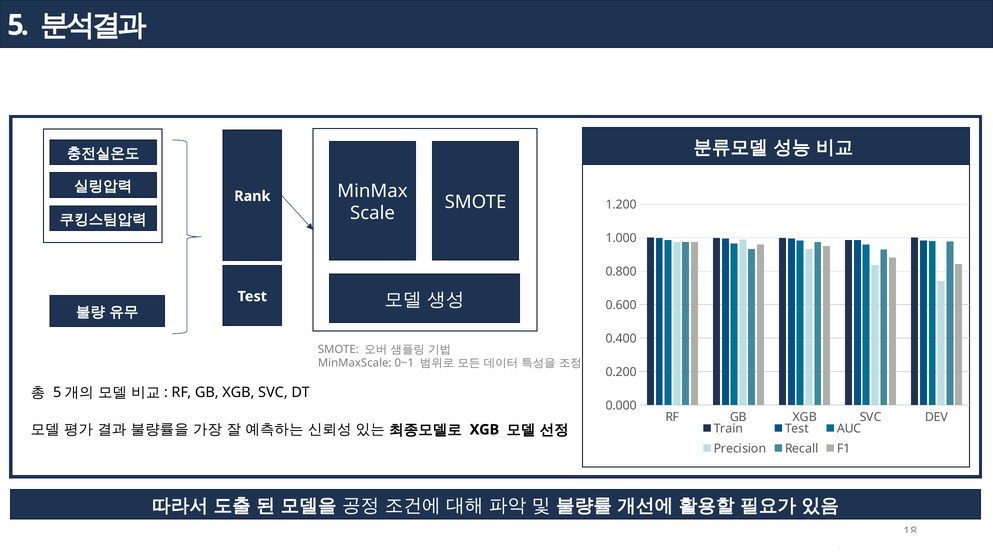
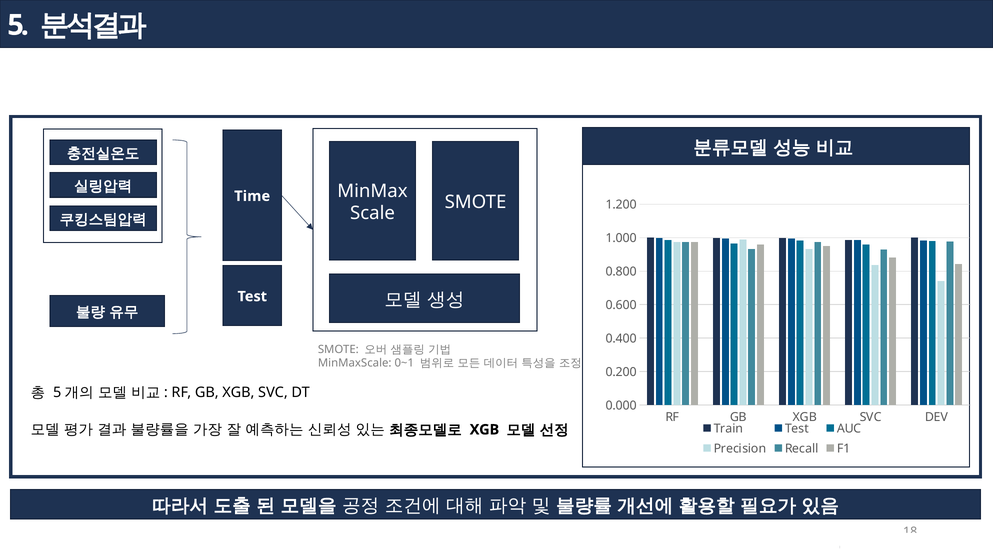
Rank: Rank -> Time (252, 196)
